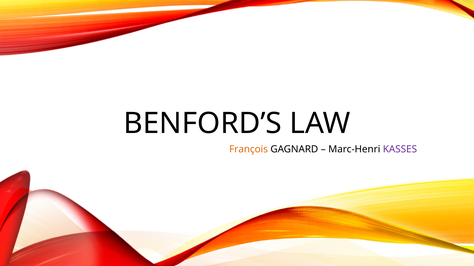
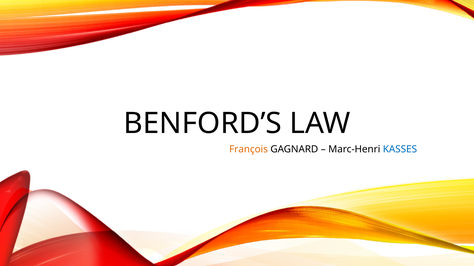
KASSES colour: purple -> blue (400, 150)
